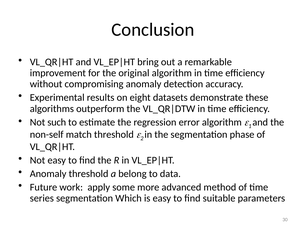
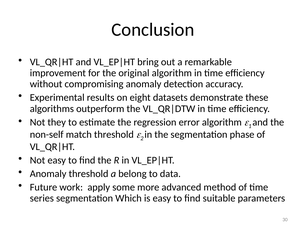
such: such -> they (57, 122)
